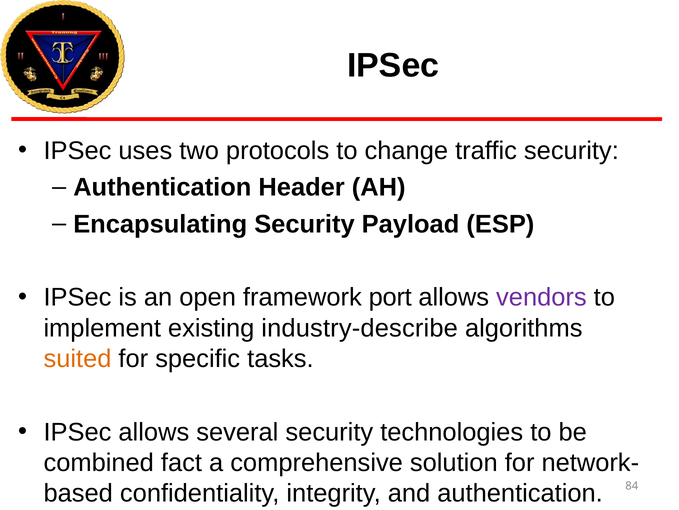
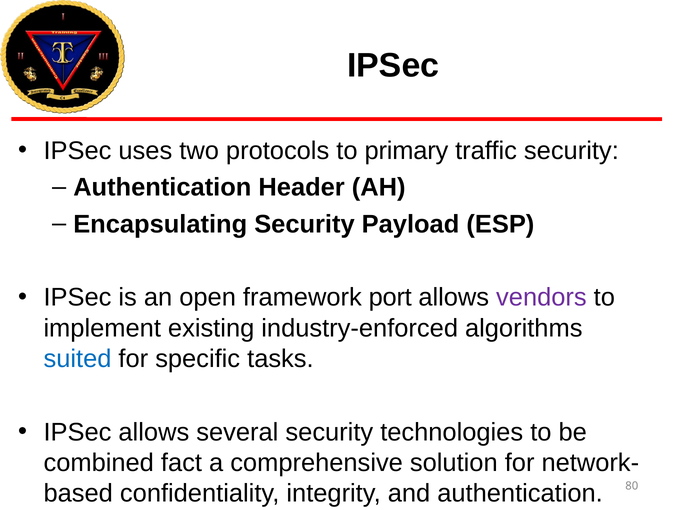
change: change -> primary (406, 151)
industry-describe: industry-describe -> industry-enforced (360, 328)
suited colour: orange -> blue (78, 358)
84: 84 -> 80 (632, 485)
